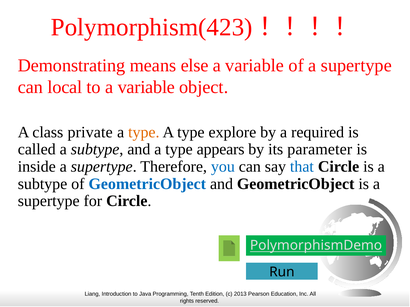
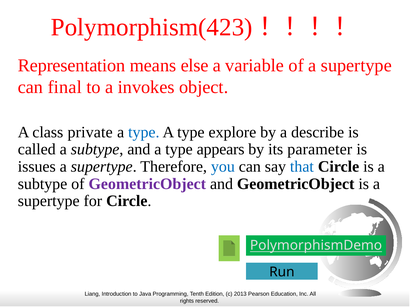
Demonstrating: Demonstrating -> Representation (72, 66)
local: local -> final (65, 87)
to a variable: variable -> invokes (146, 87)
type colour: orange -> blue (144, 132)
required: required -> describe (318, 132)
inside: inside -> issues (37, 167)
GeometricObject colour: blue -> purple (147, 184)
